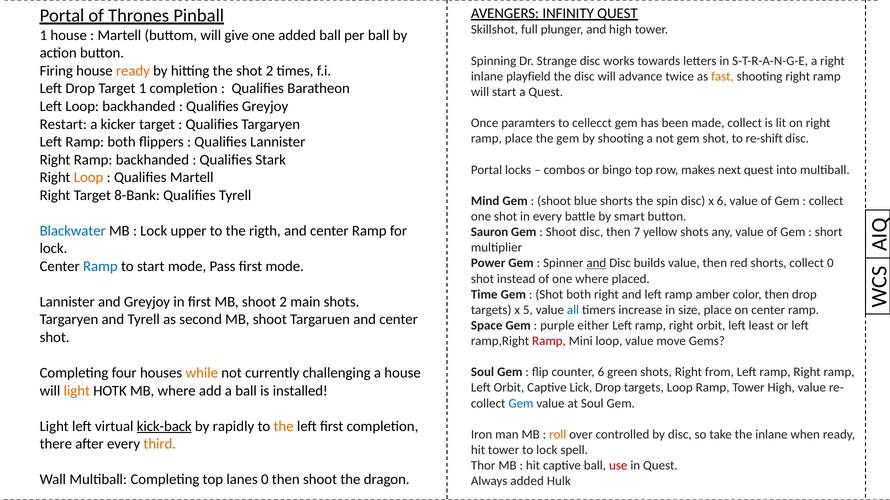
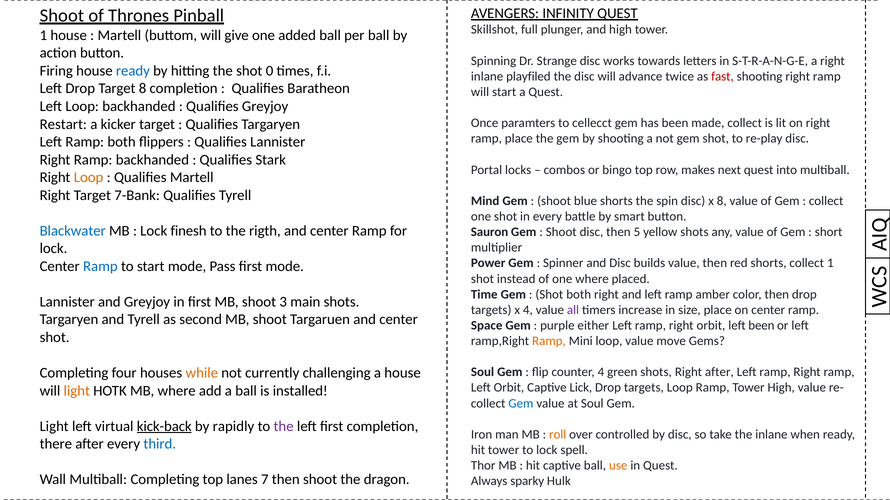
Portal: Portal -> Shoot (62, 16)
ready colour: orange -> blue (133, 71)
shot 2: 2 -> 0 (270, 71)
playfield: playfield -> playfiled (528, 76)
fast colour: orange -> red (722, 76)
Target 1: 1 -> 8 (143, 89)
re-shift: re-shift -> re-play (764, 139)
8-Bank: 8-Bank -> 7-Bank (137, 195)
x 6: 6 -> 8 (722, 201)
upper: upper -> finesh (189, 231)
7: 7 -> 5 (637, 232)
and underline: present -> none (596, 264)
collect 0: 0 -> 1 (830, 264)
shoot 2: 2 -> 3 (283, 302)
x 5: 5 -> 4 (528, 310)
all colour: blue -> purple (573, 310)
left least: least -> been (761, 326)
Ramp colour: red -> orange (549, 341)
counter 6: 6 -> 4 (601, 373)
Right from: from -> after (719, 373)
the colour: orange -> purple (284, 427)
third colour: orange -> blue (160, 445)
use colour: red -> orange (618, 466)
lanes 0: 0 -> 7 (265, 480)
Always added: added -> sparky (527, 482)
